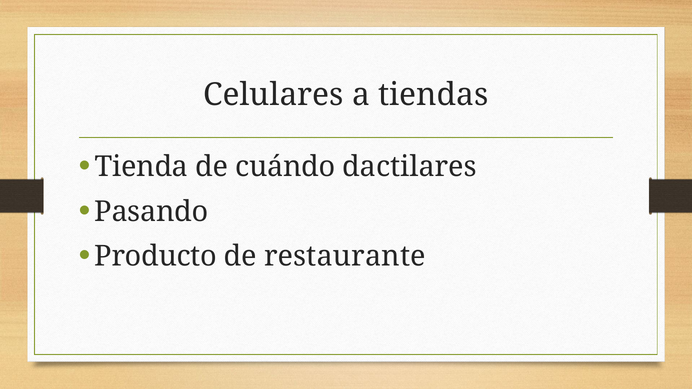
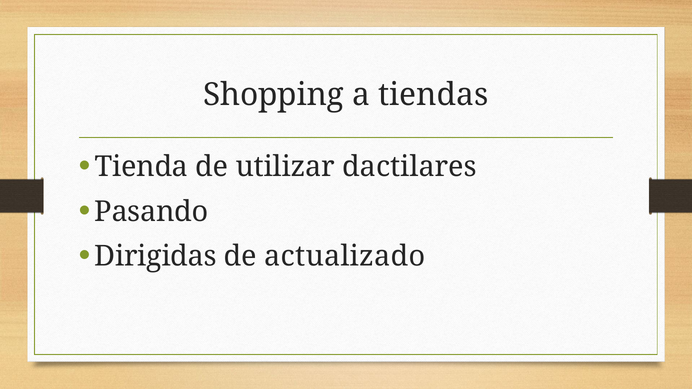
Celulares: Celulares -> Shopping (274, 95)
cuándo: cuándo -> utilizar (285, 167)
Producto: Producto -> Dirigidas (156, 256)
restaurante: restaurante -> actualizado (345, 256)
